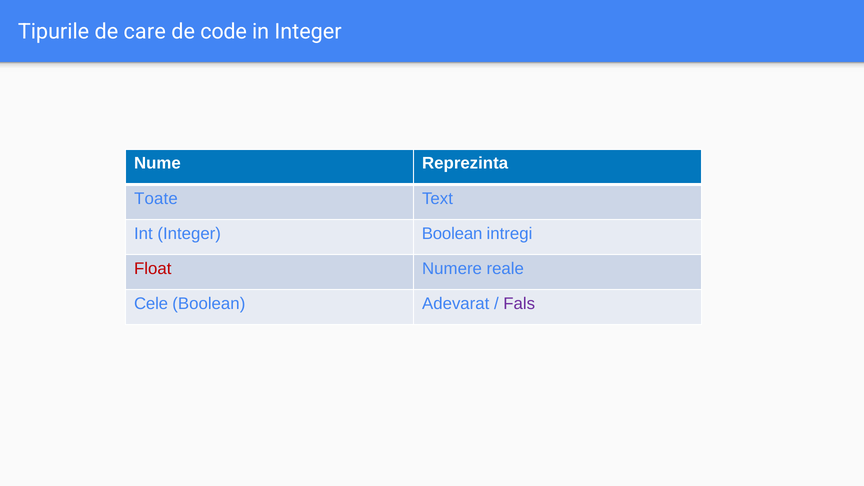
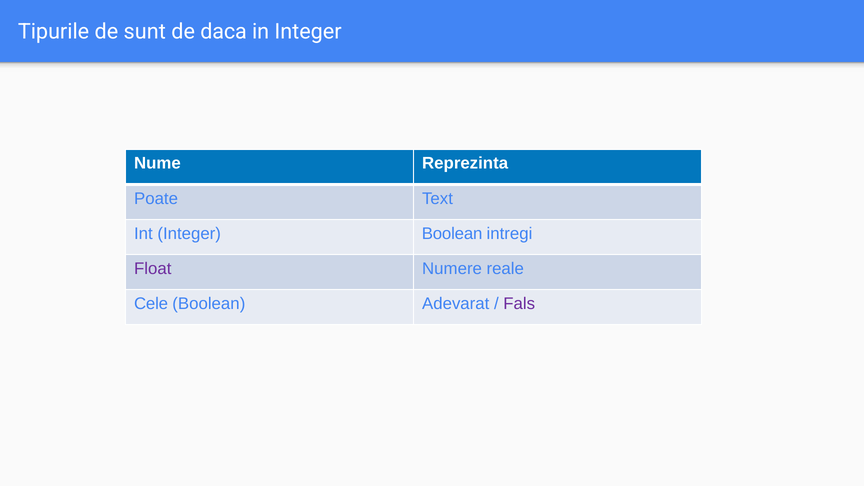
care: care -> sunt (145, 31)
code: code -> daca (224, 31)
Toate: Toate -> Poate (156, 198)
Float colour: red -> purple (153, 269)
